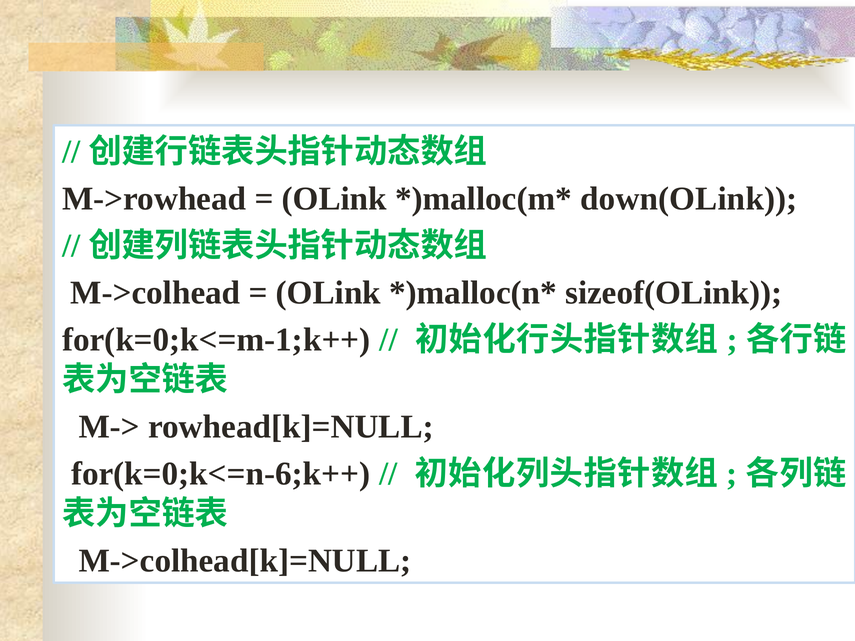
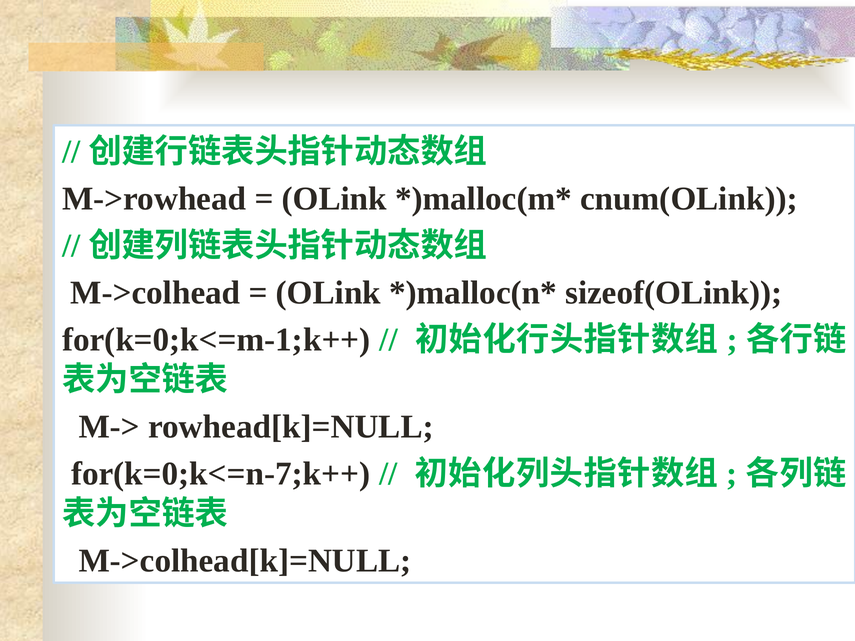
down(OLink: down(OLink -> cnum(OLink (689, 199)
for(k=0;k<=n-6;k++: for(k=0;k<=n-6;k++ -> for(k=0;k<=n-7;k++ (221, 474)
